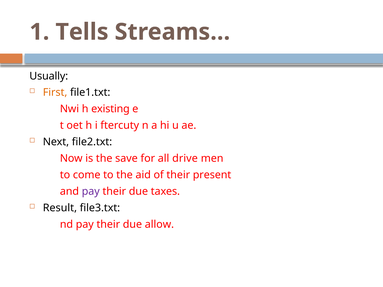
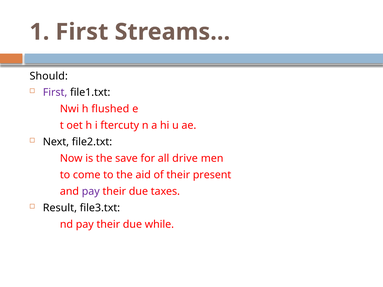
1 Tells: Tells -> First (82, 32)
Usually: Usually -> Should (49, 76)
First colour: orange -> purple (55, 93)
existing: existing -> flushed (110, 109)
allow: allow -> while (159, 225)
